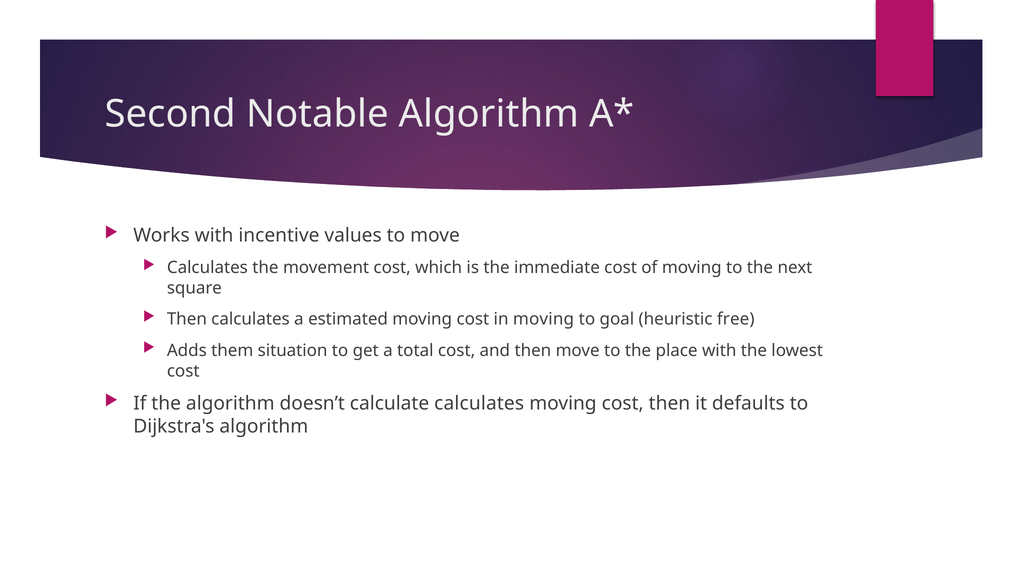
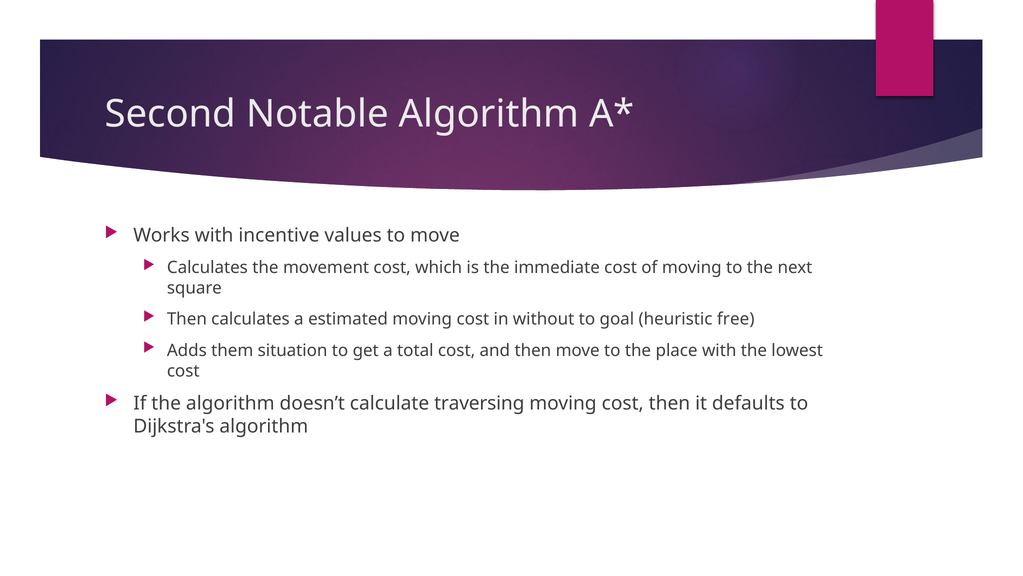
in moving: moving -> without (544, 319)
calculate calculates: calculates -> traversing (479, 403)
